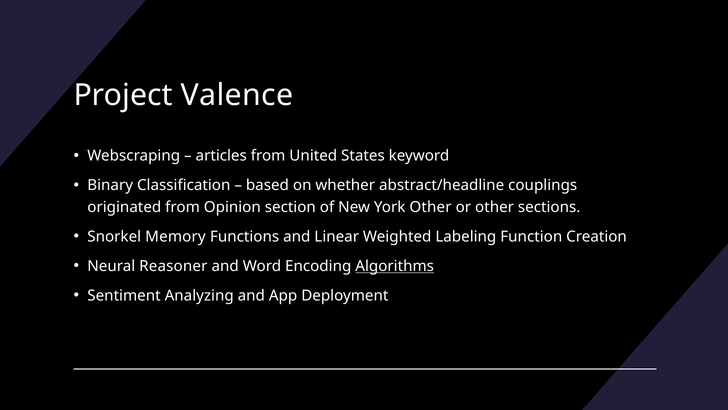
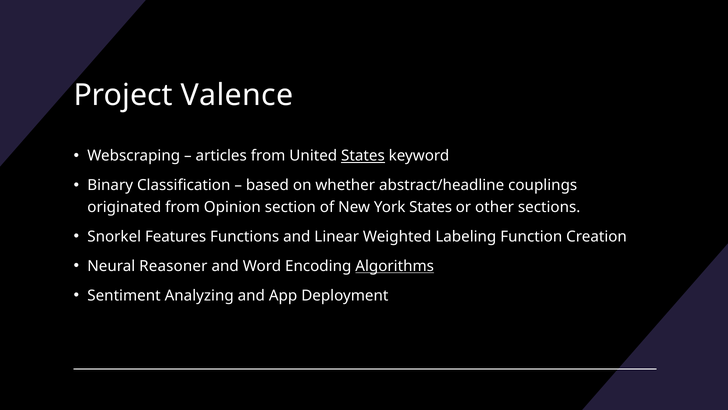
States underline: none -> present (363, 156)
York Other: Other -> States (431, 207)
Memory: Memory -> Features (176, 236)
